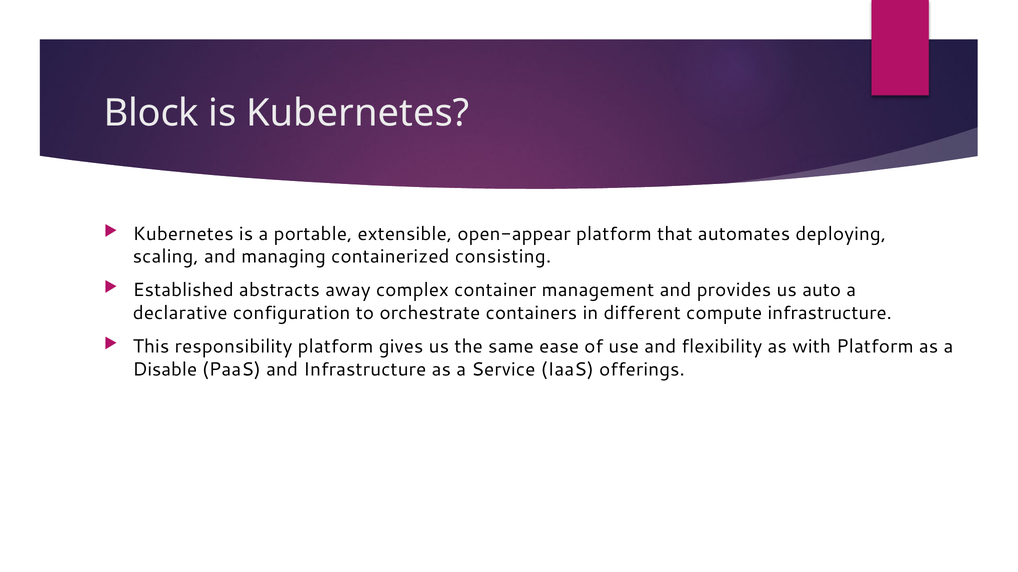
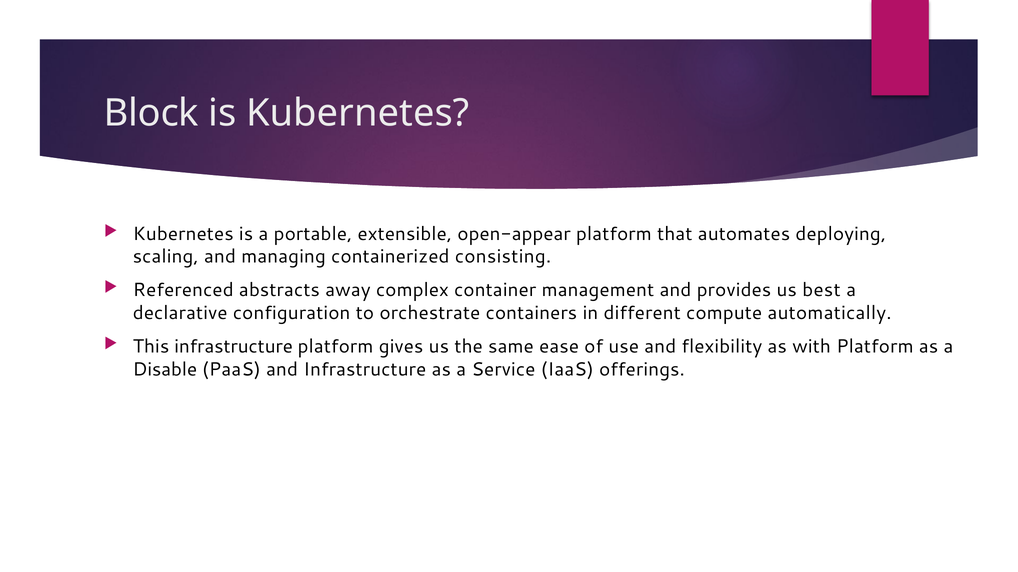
Established: Established -> Referenced (183, 290)
auto: auto -> best (821, 290)
compute infrastructure: infrastructure -> automatically (830, 313)
This responsibility: responsibility -> infrastructure (234, 347)
